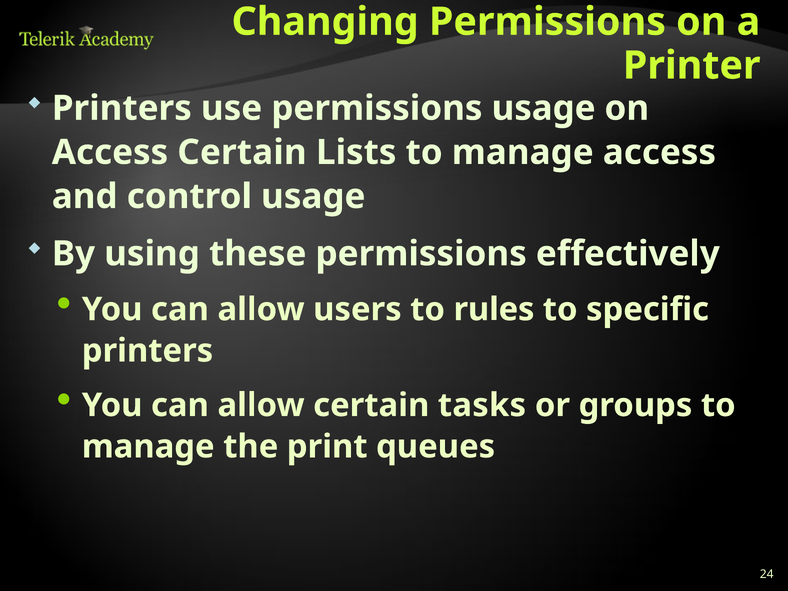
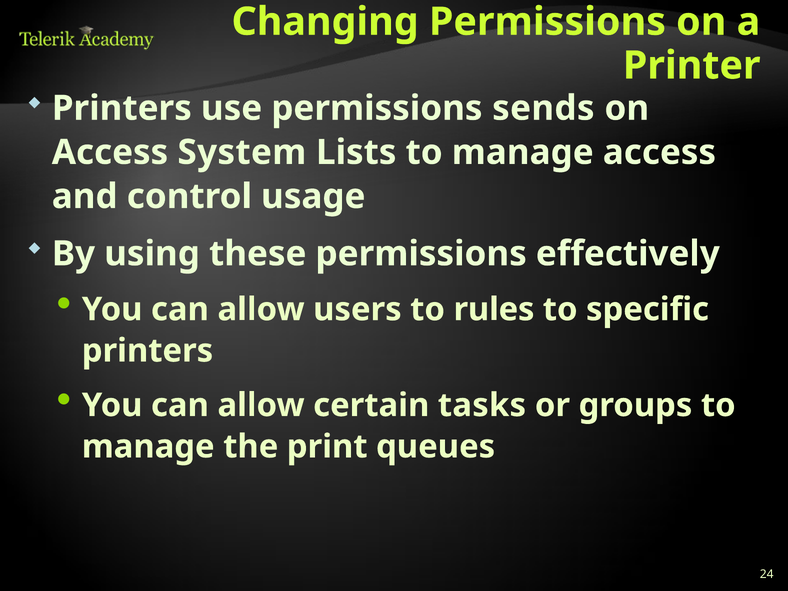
permissions usage: usage -> sends (543, 108)
Access Certain: Certain -> System (242, 152)
